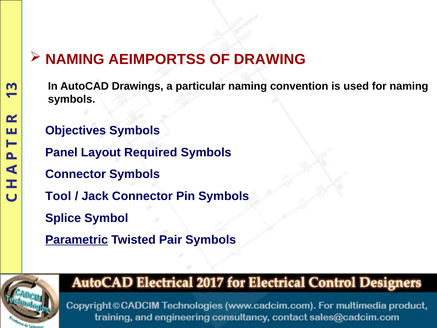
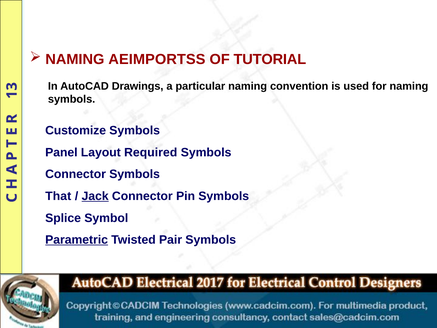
DRAWING: DRAWING -> TUTORIAL (270, 59)
Objectives: Objectives -> Customize (76, 130)
Tool: Tool -> That (58, 196)
Jack underline: none -> present (95, 196)
